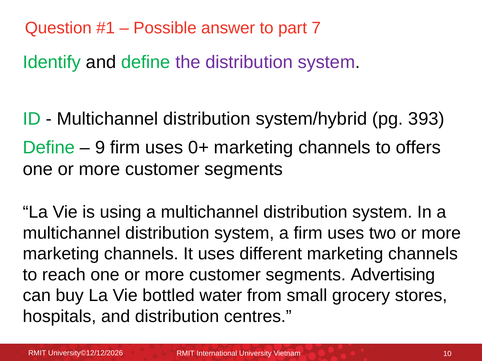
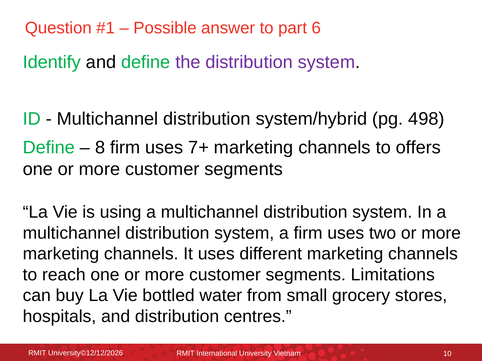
7: 7 -> 6 (316, 28)
393: 393 -> 498 (426, 119)
9: 9 -> 8 (100, 148)
0+: 0+ -> 7+ (199, 148)
Advertising: Advertising -> Limitations (393, 275)
